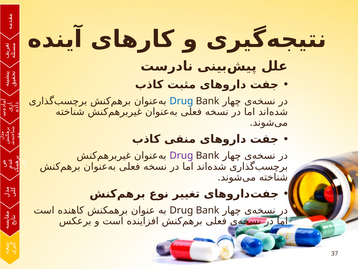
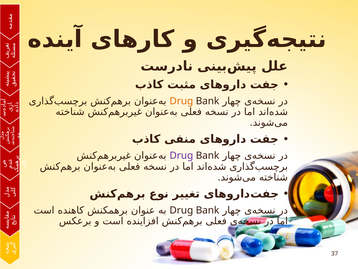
Drug colour: blue -> orange (181, 101)
